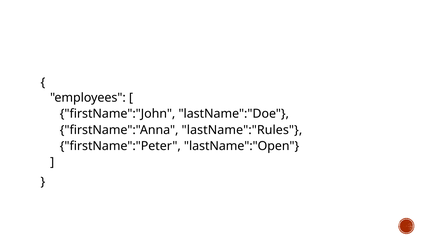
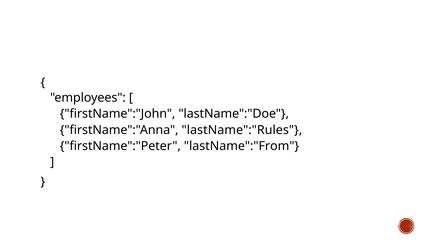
lastName":"Open: lastName":"Open -> lastName":"From (242, 146)
